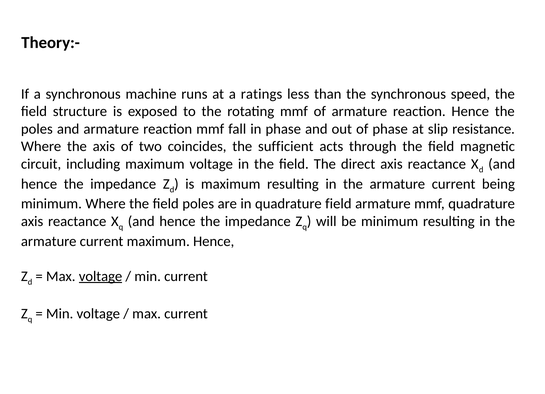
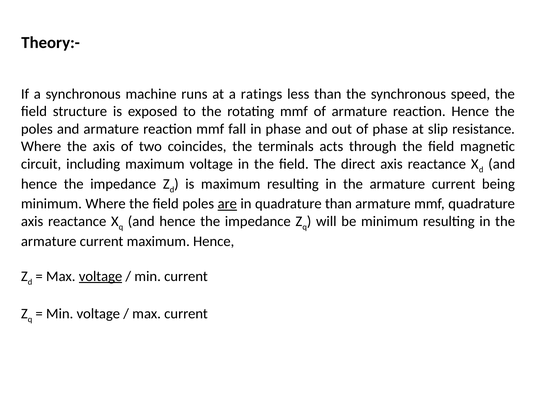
sufficient: sufficient -> terminals (286, 147)
are underline: none -> present (227, 204)
quadrature field: field -> than (338, 204)
